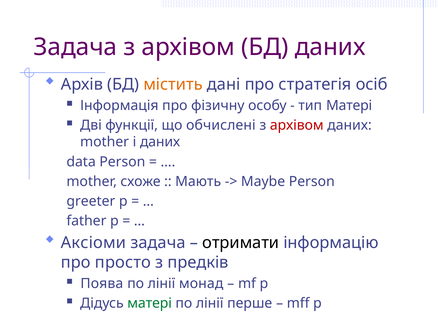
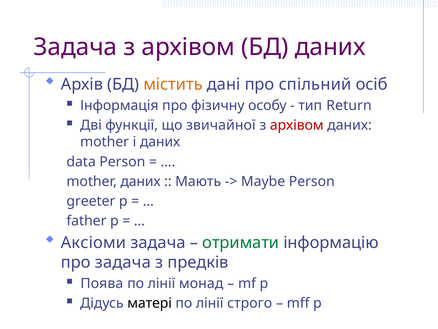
стратегія: стратегія -> спільний (315, 84)
тип Матері: Матері -> Return (349, 105)
обчислені: обчислені -> звичайної (221, 125)
mother схоже: схоже -> даних (141, 181)
отримати colour: black -> green (241, 242)
про просто: просто -> задача (123, 262)
матері colour: green -> black (150, 303)
перше: перше -> строго (250, 303)
